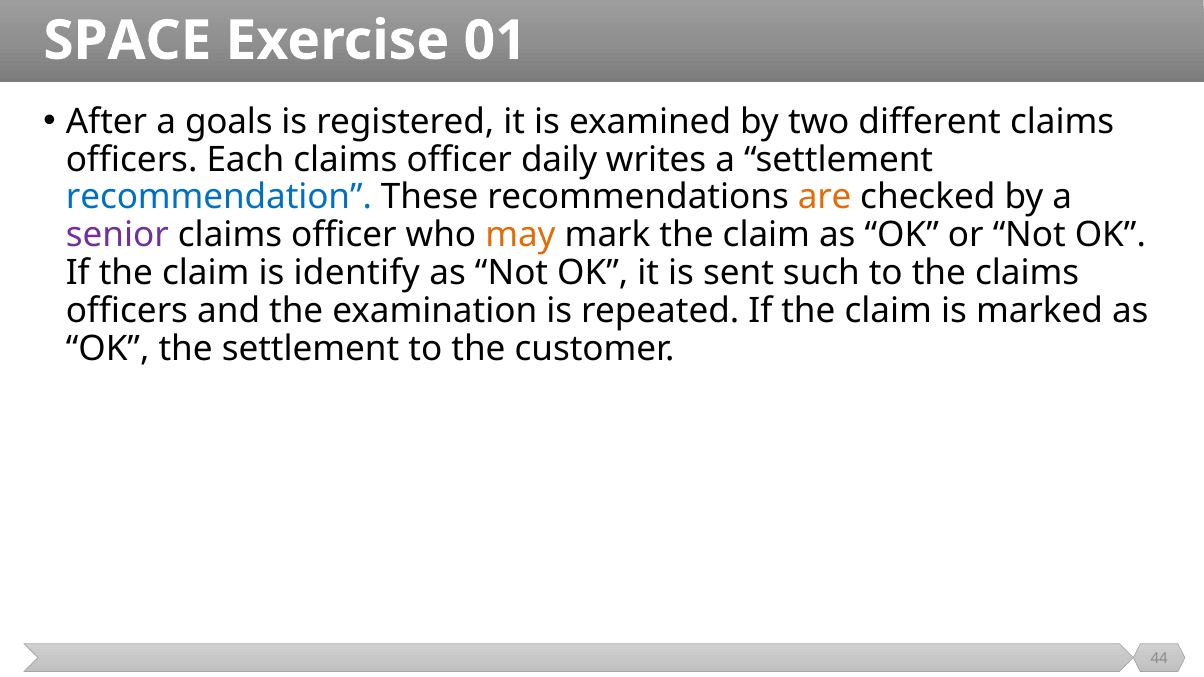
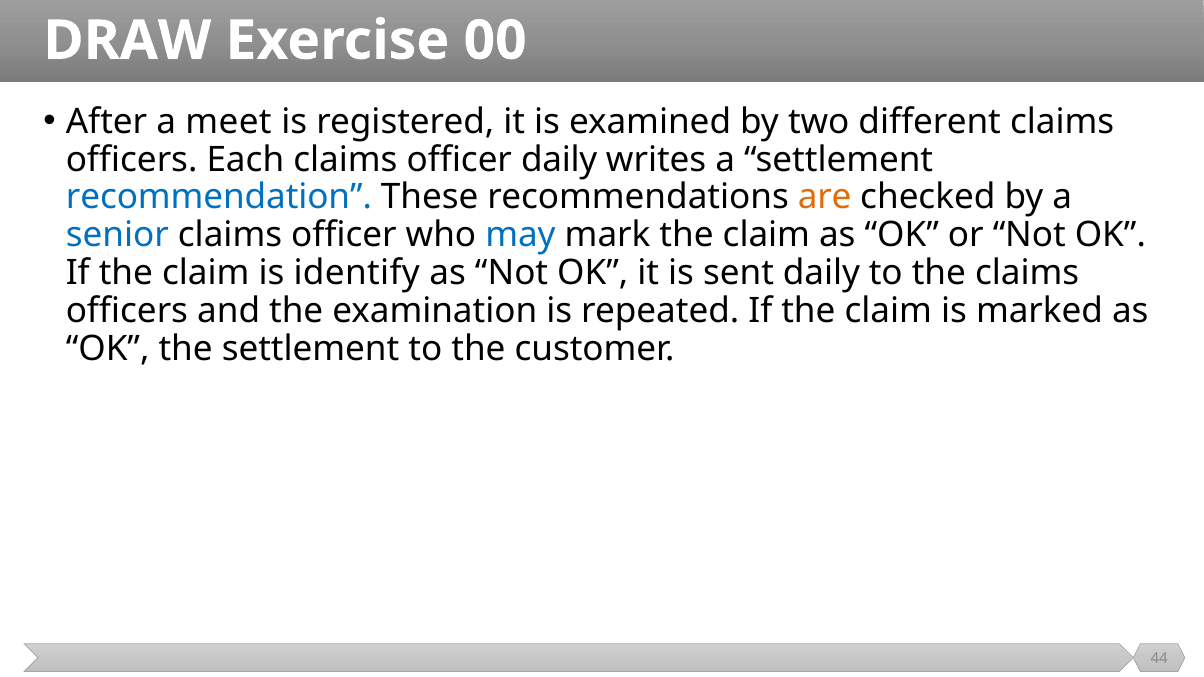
SPACE: SPACE -> DRAW (127, 41)
01: 01 -> 00 (495, 41)
goals: goals -> meet (229, 122)
senior colour: purple -> blue (117, 235)
may colour: orange -> blue (520, 235)
sent such: such -> daily (821, 273)
